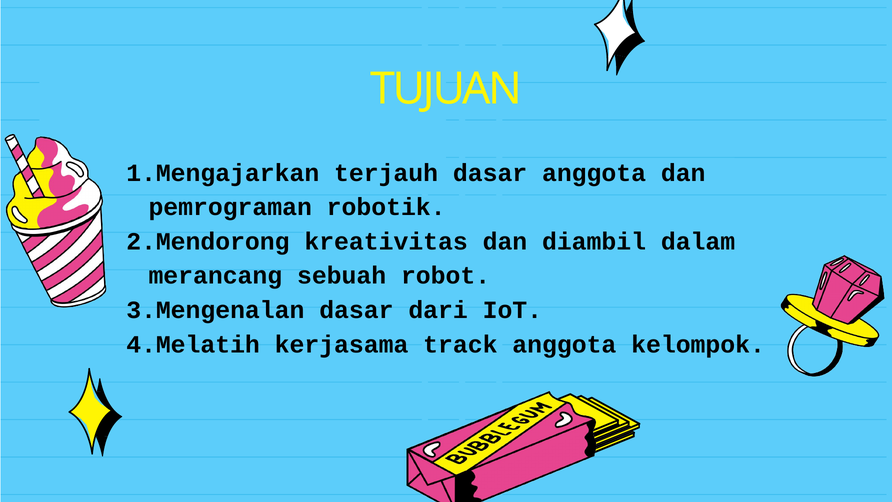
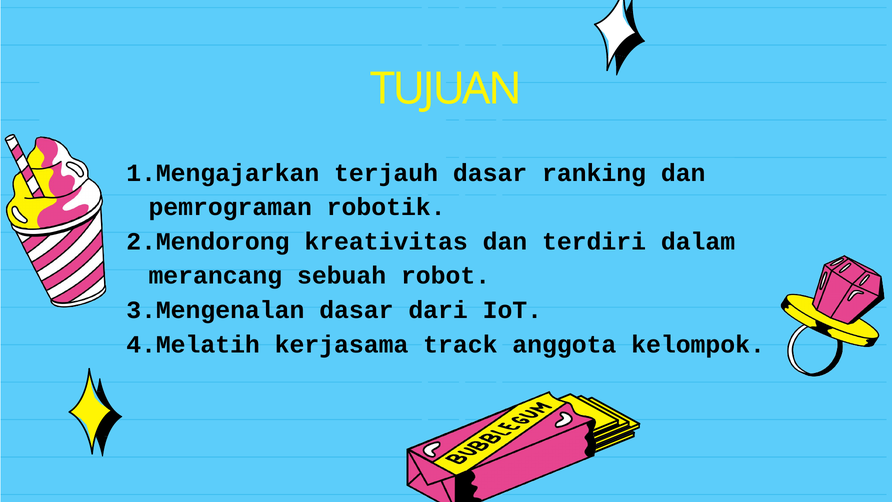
dasar anggota: anggota -> ranking (594, 173)
diambil: diambil -> terdiri (594, 242)
